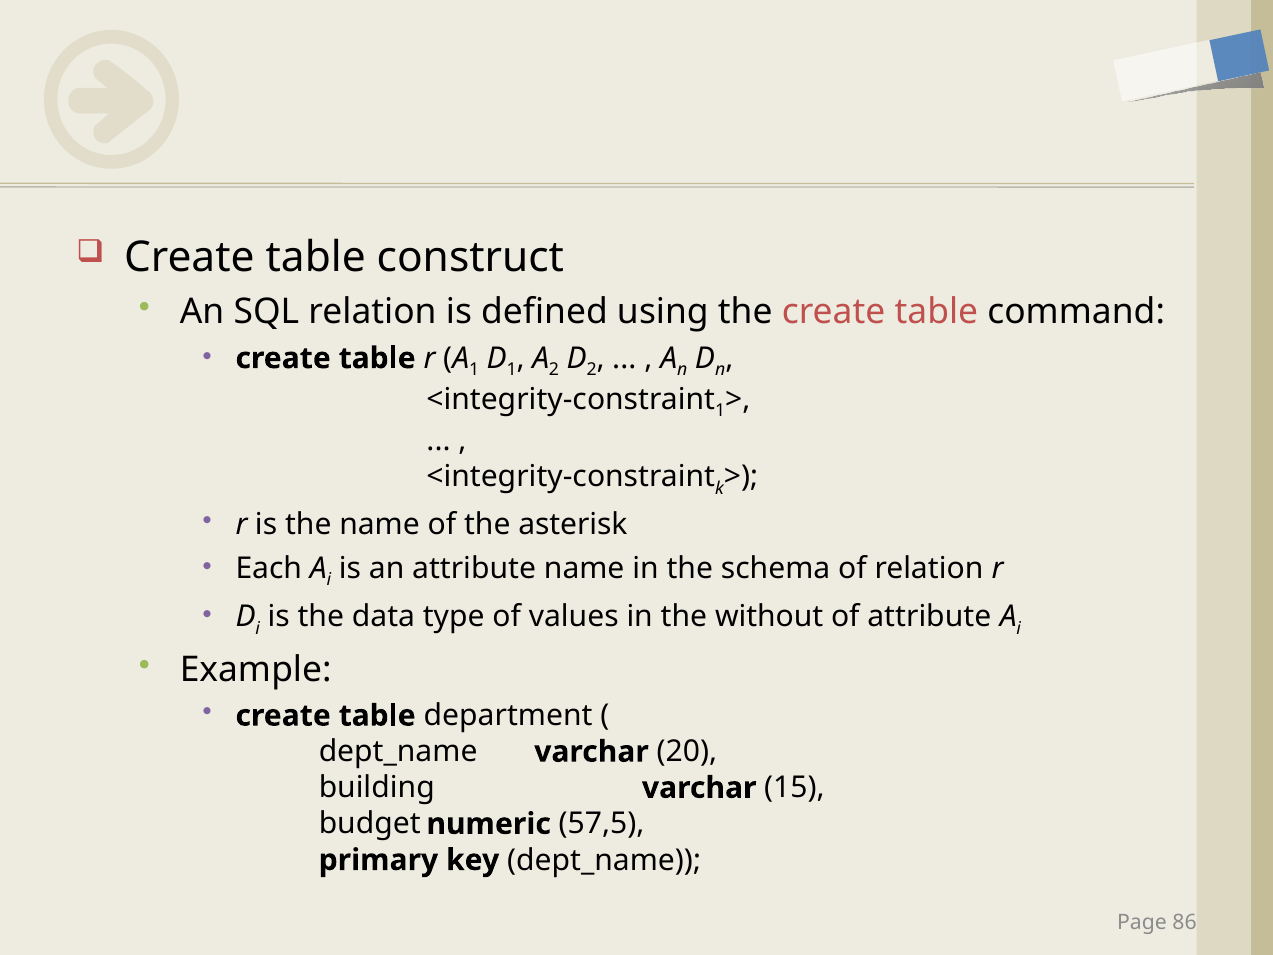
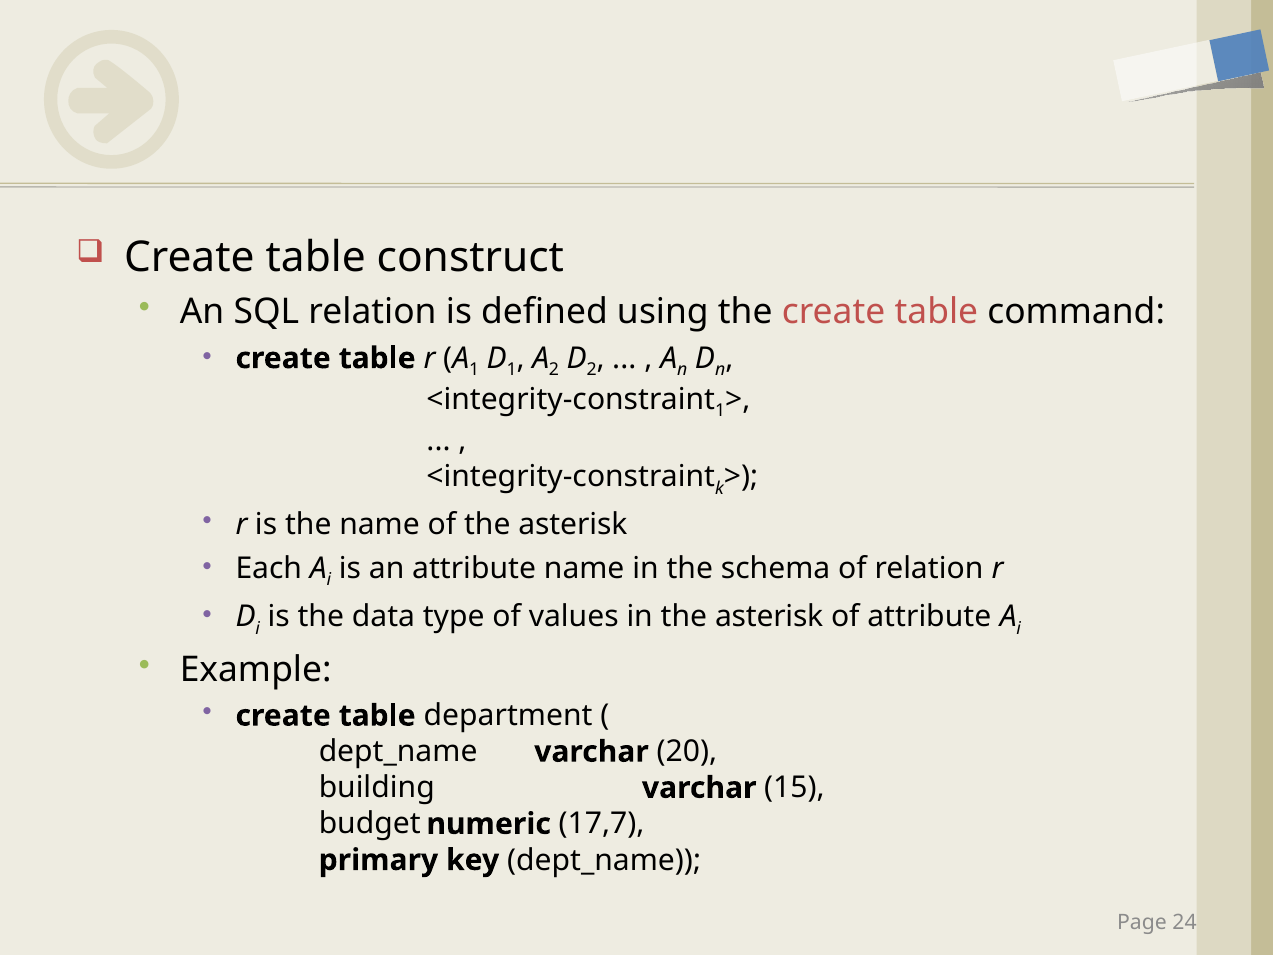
in the without: without -> asterisk (769, 616)
57,5: 57,5 -> 17,7 (602, 824)
86: 86 -> 24 (1185, 922)
